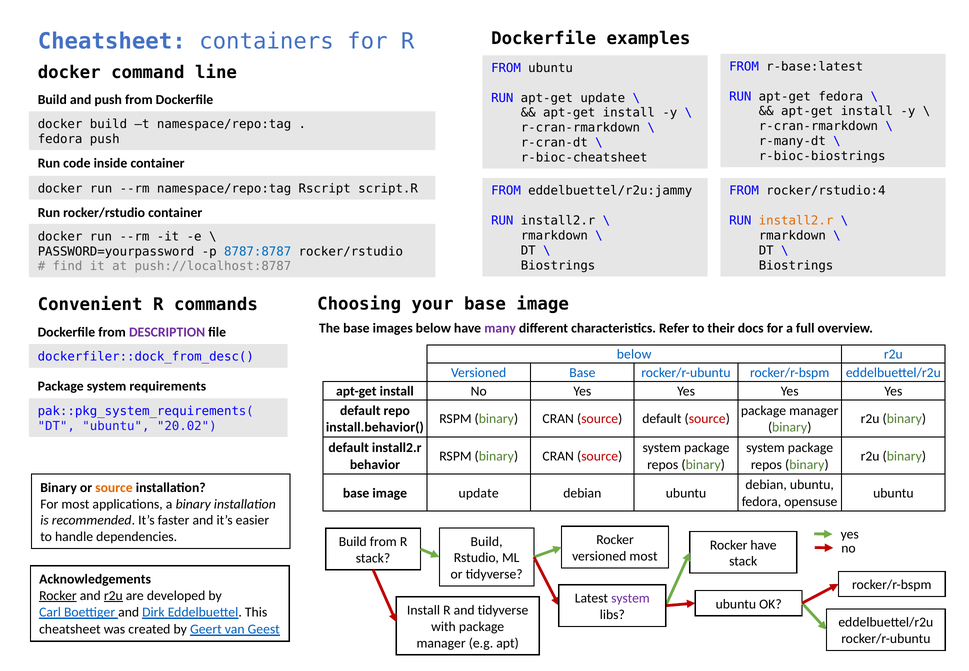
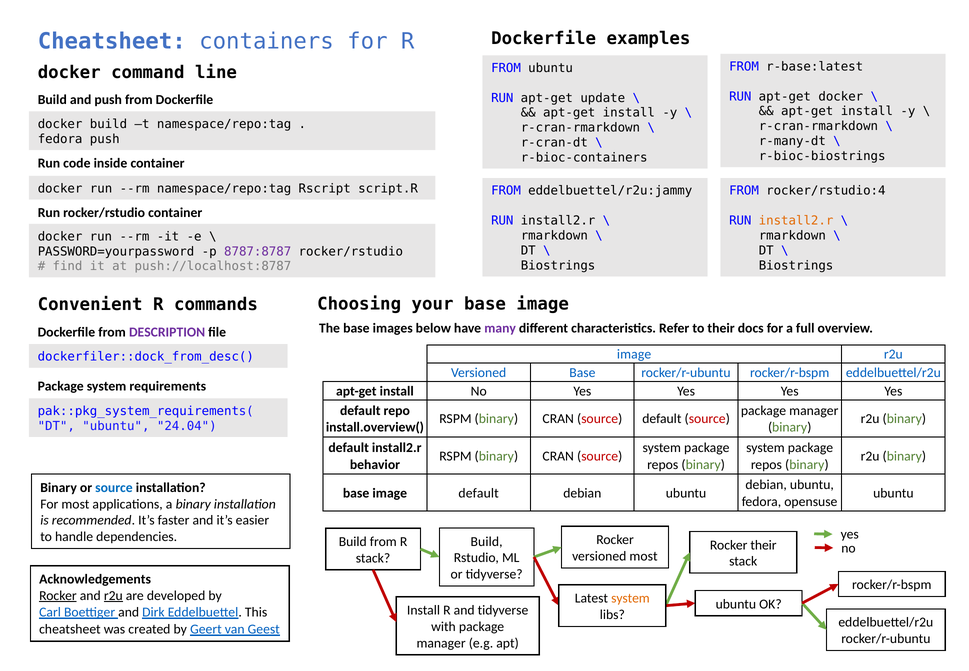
apt-get fedora: fedora -> docker (841, 96)
r-bioc-cheatsheet: r-bioc-cheatsheet -> r-bioc-containers (584, 158)
8787:8787 colour: blue -> purple (258, 251)
below: below -> image (634, 354)
20.02: 20.02 -> 24.04 (187, 426)
install.behavior(: install.behavior( -> install.overview( (375, 427)
source colour: orange -> blue (114, 487)
image update: update -> default (479, 493)
Rocker have: have -> their (763, 545)
system colour: purple -> orange (630, 598)
